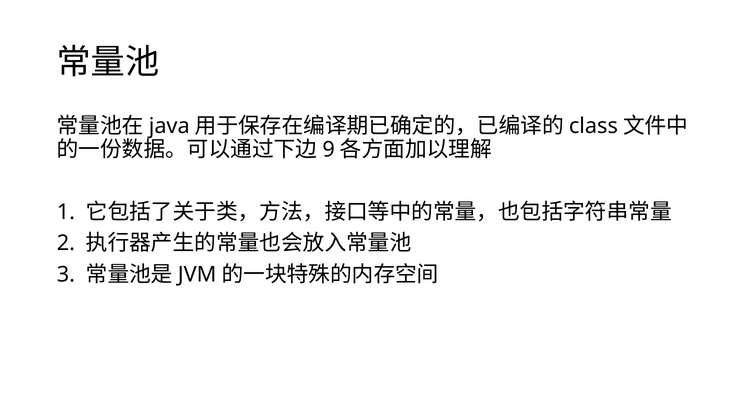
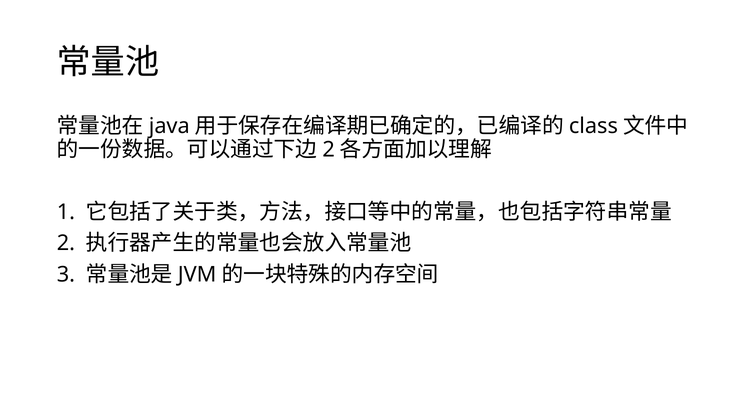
9: 9 -> 2 (329, 149)
